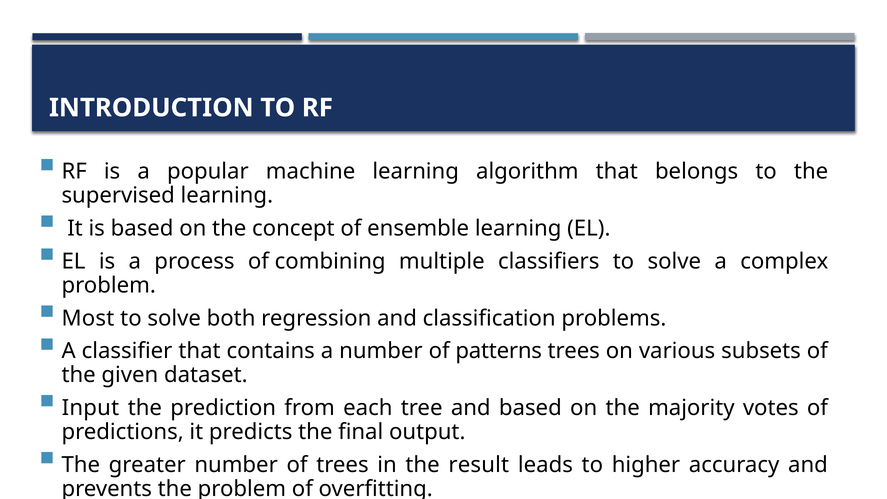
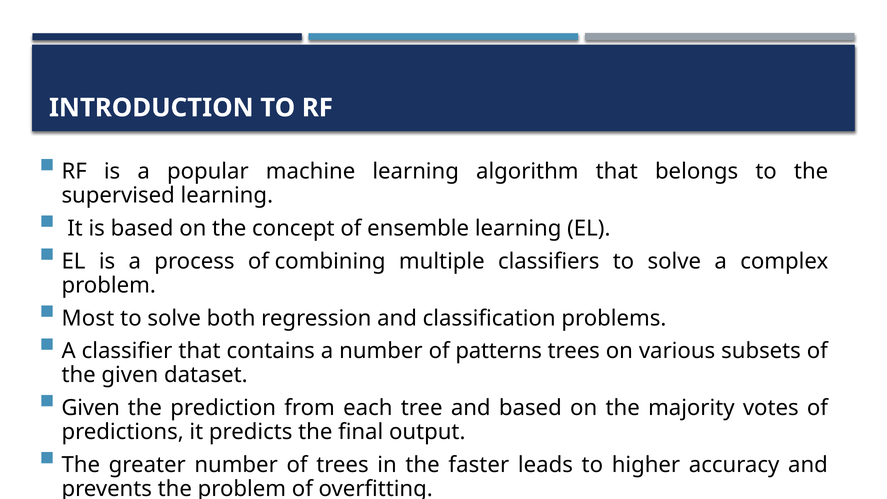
Input: Input -> Given (91, 408)
result: result -> faster (479, 465)
